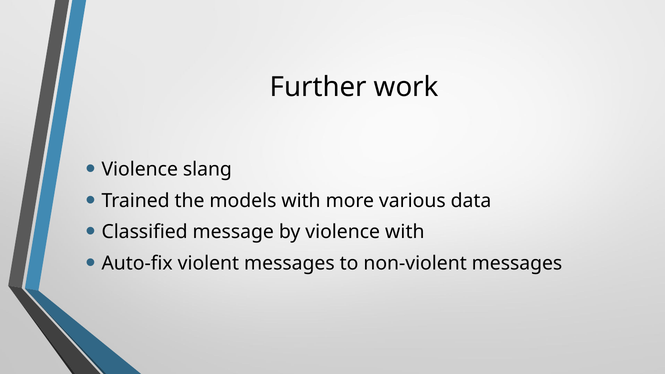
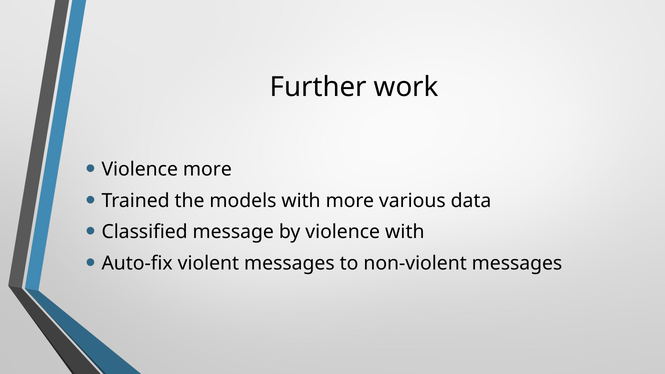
Violence slang: slang -> more (207, 169)
